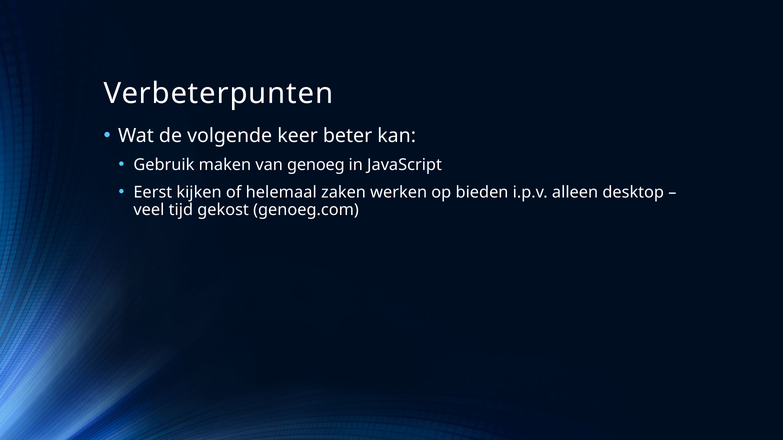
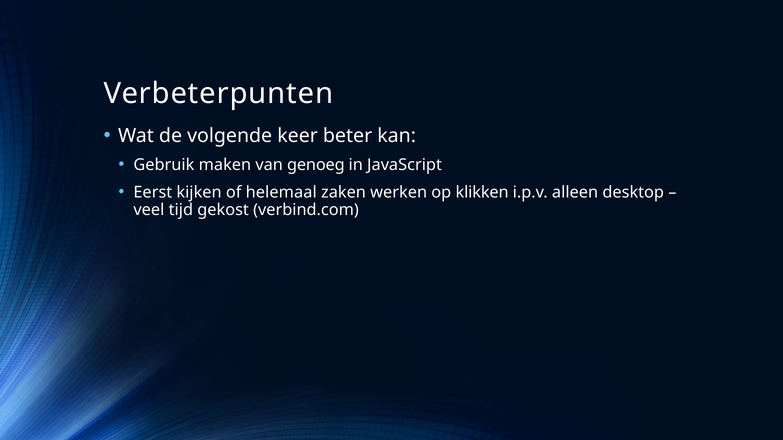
bieden: bieden -> klikken (482, 192)
genoeg.com: genoeg.com -> verbind.com (306, 210)
